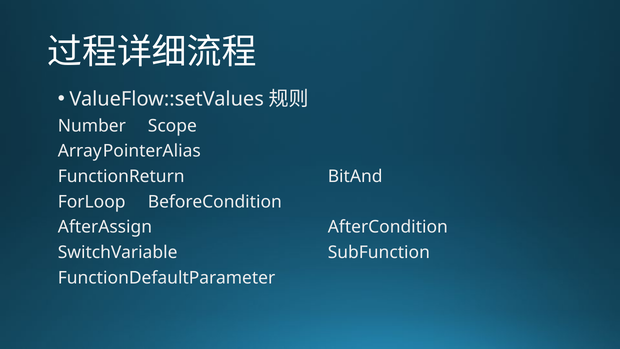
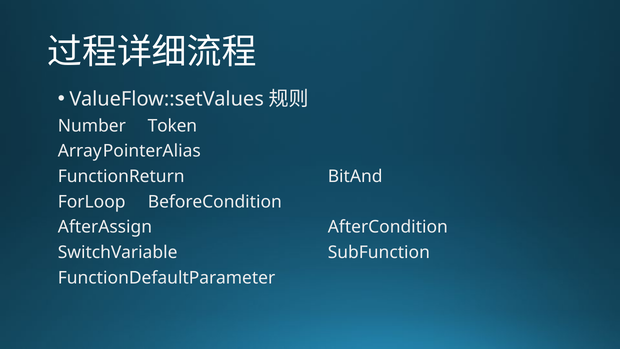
Scope: Scope -> Token (172, 126)
